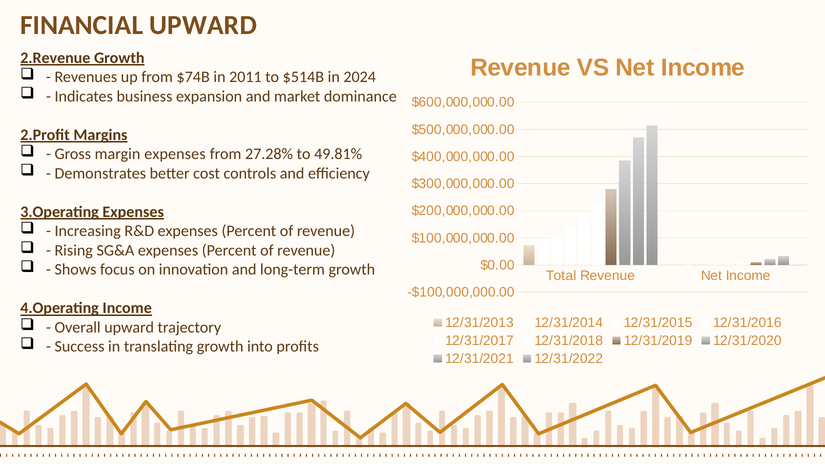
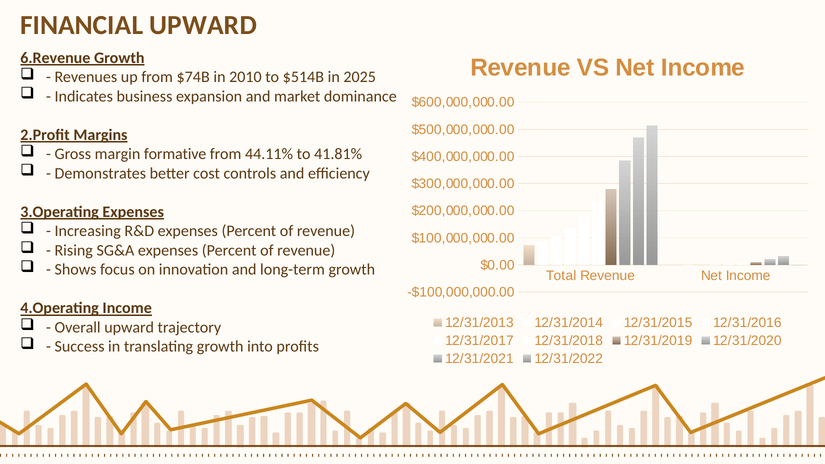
2.Revenue: 2.Revenue -> 6.Revenue (55, 58)
2011: 2011 -> 2010 (245, 77)
2024: 2024 -> 2025 (360, 77)
margin expenses: expenses -> formative (175, 154)
27.28%: 27.28% -> 44.11% (269, 154)
49.81%: 49.81% -> 41.81% (338, 154)
